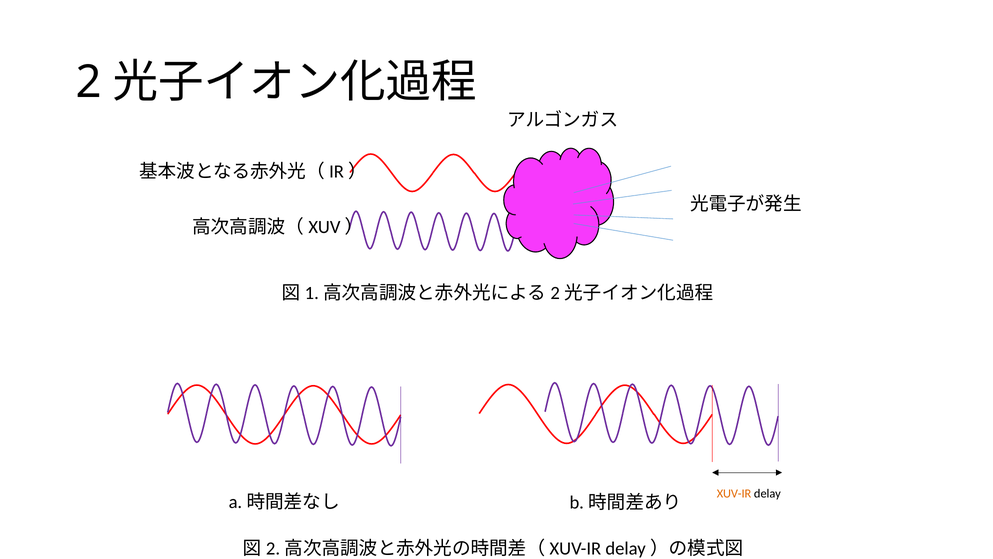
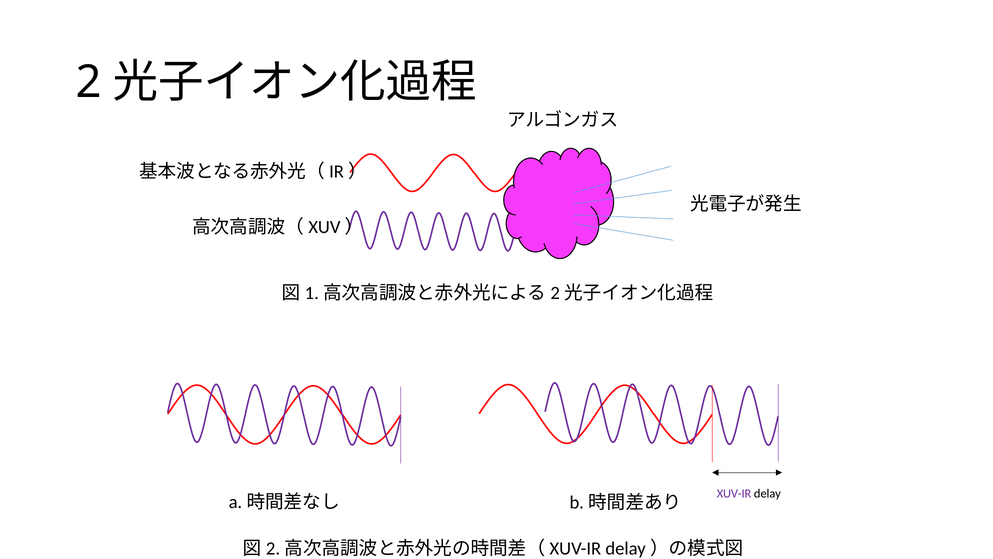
XUV-IR colour: orange -> purple (734, 493)
